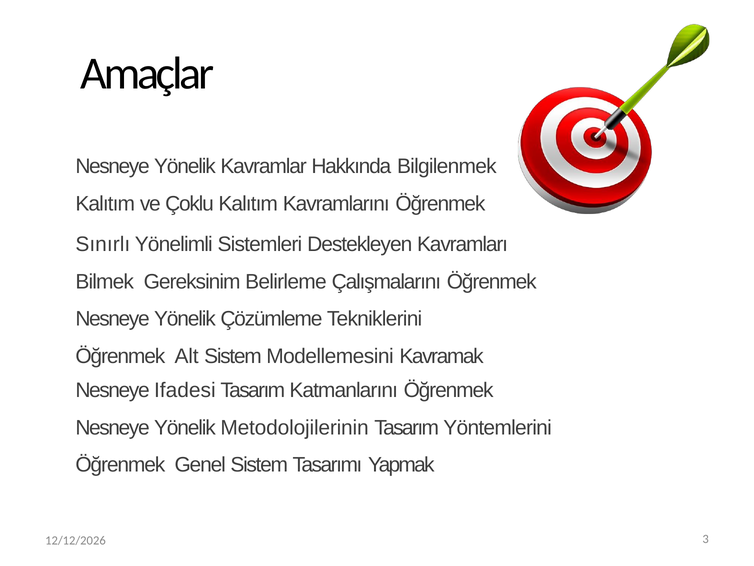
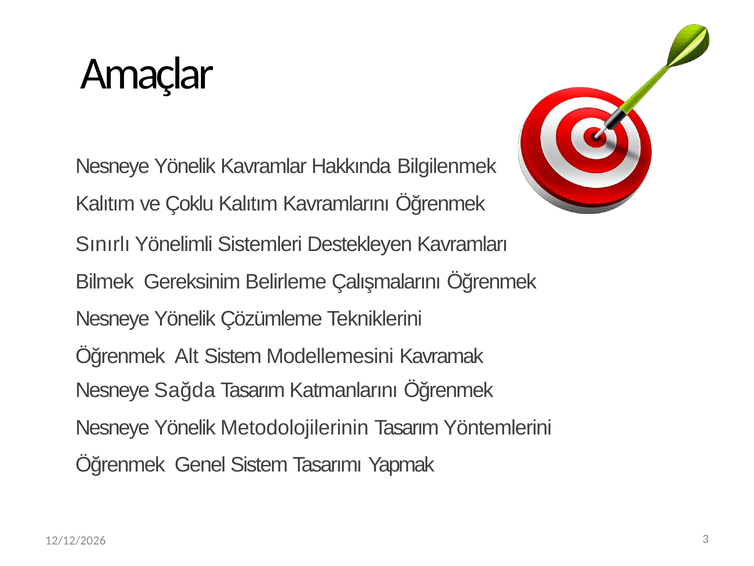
Ifadesi: Ifadesi -> Sağda (185, 390)
